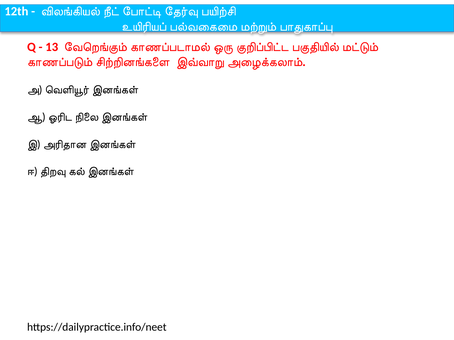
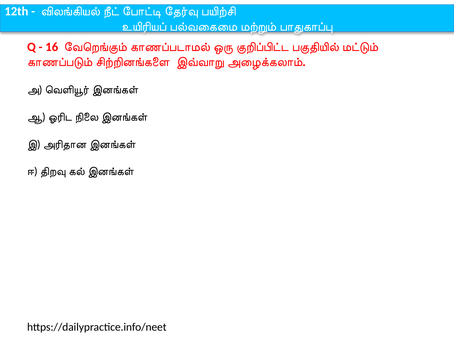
13: 13 -> 16 (52, 47)
